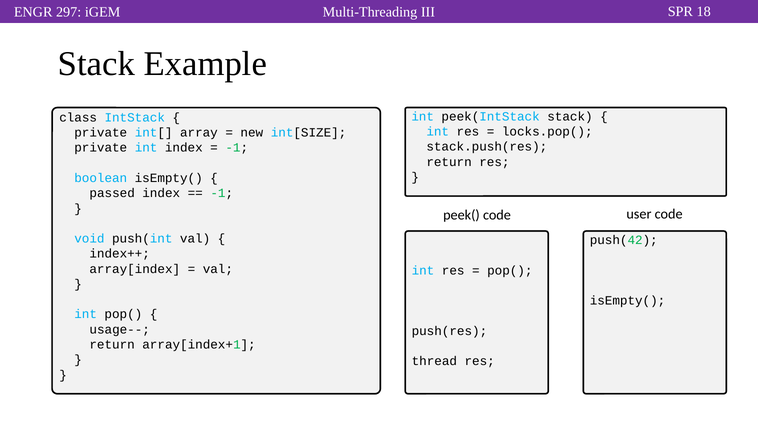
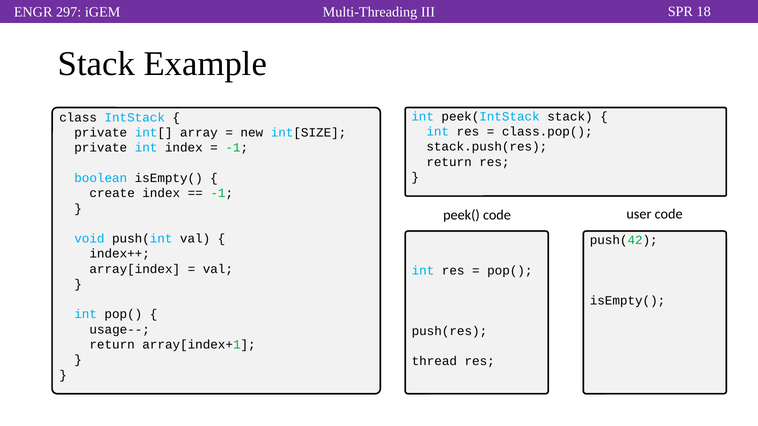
locks.pop(: locks.pop( -> class.pop( (547, 132)
passed: passed -> create (112, 193)
